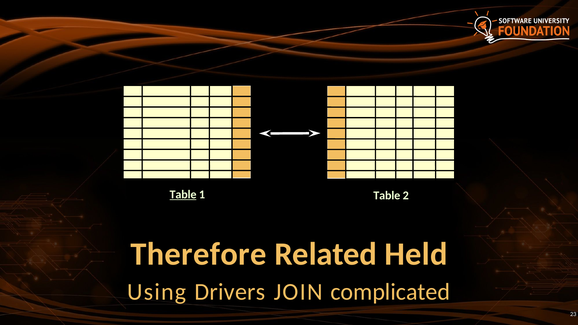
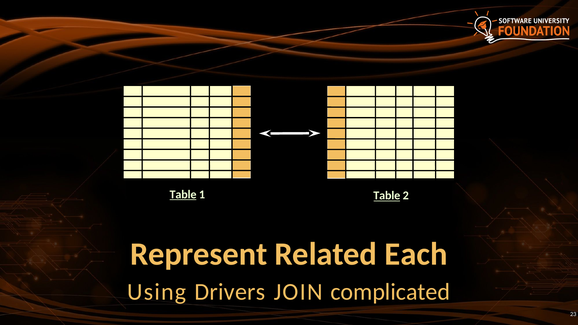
Table underline: none -> present (387, 196)
Therefore: Therefore -> Represent (199, 254)
Held: Held -> Each (416, 254)
